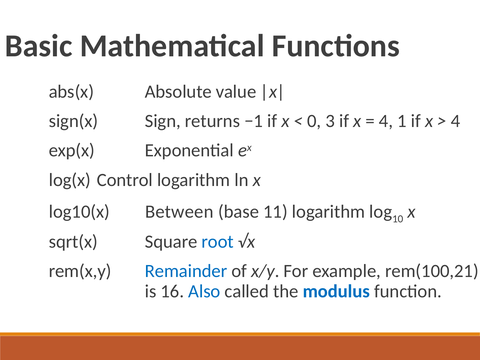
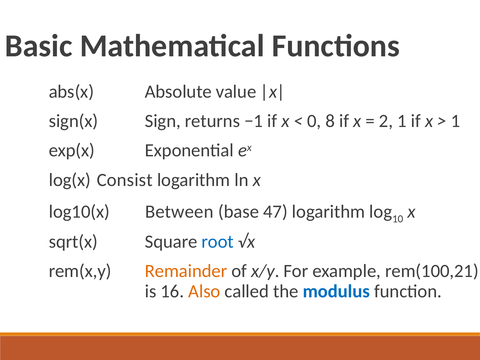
3: 3 -> 8 (330, 121)
4: 4 -> 2 (386, 121)
4: 4 -> 1 (456, 121)
Control: Control -> Consist (125, 180)
11: 11 -> 47 (275, 212)
Remainder colour: blue -> orange (186, 271)
Also colour: blue -> orange (204, 291)
